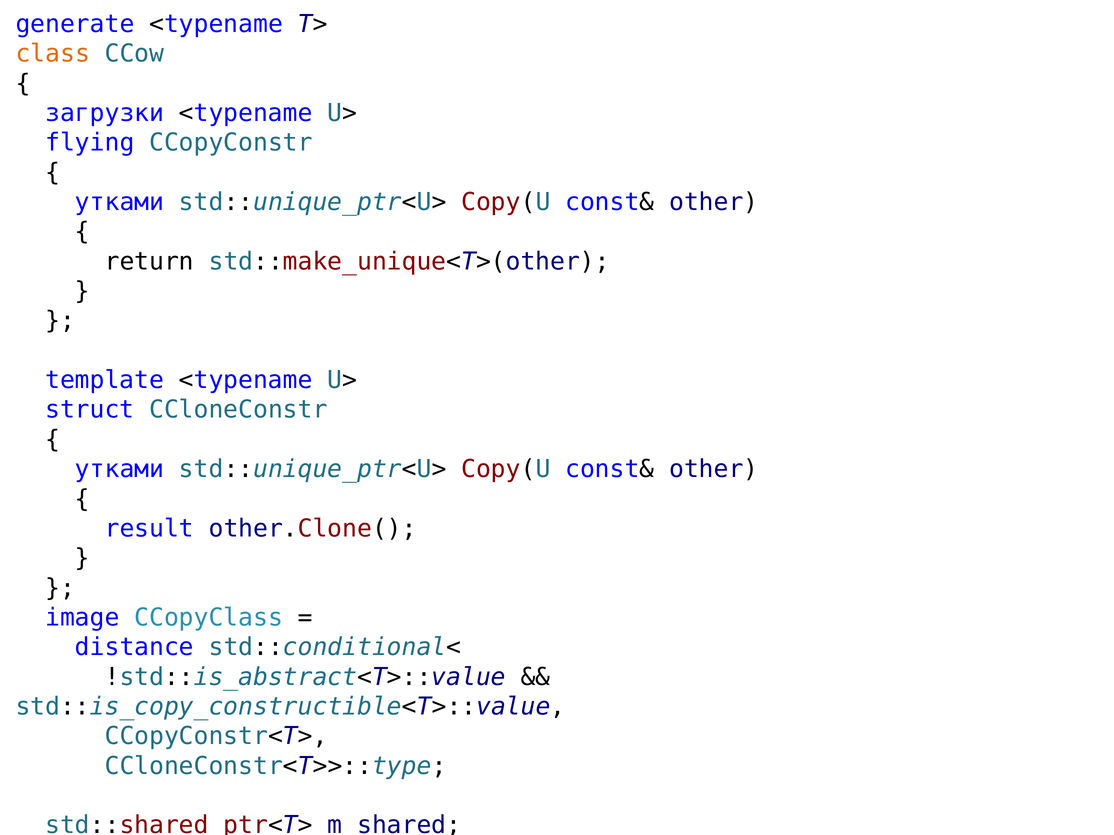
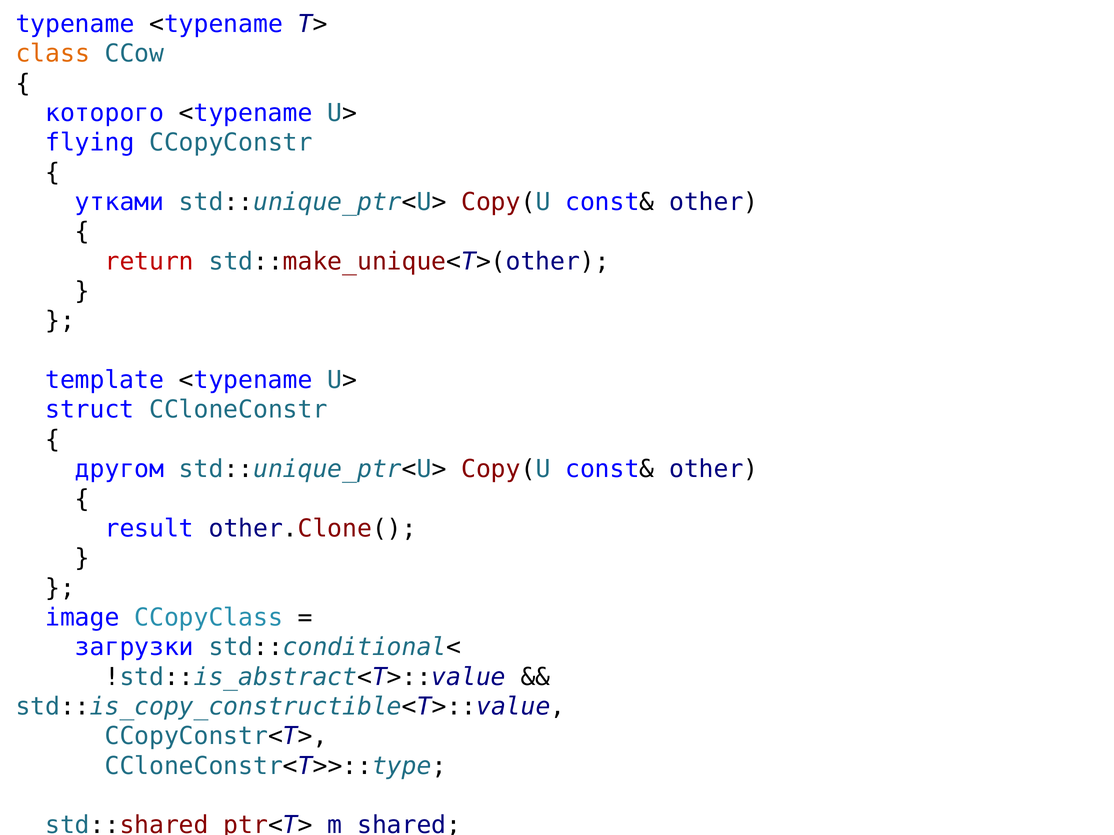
generate: generate -> typename (75, 24)
загрузки: загрузки -> которого (105, 113)
return colour: black -> red (149, 262)
утками: утками -> другом (120, 469)
distance: distance -> загрузки (134, 648)
